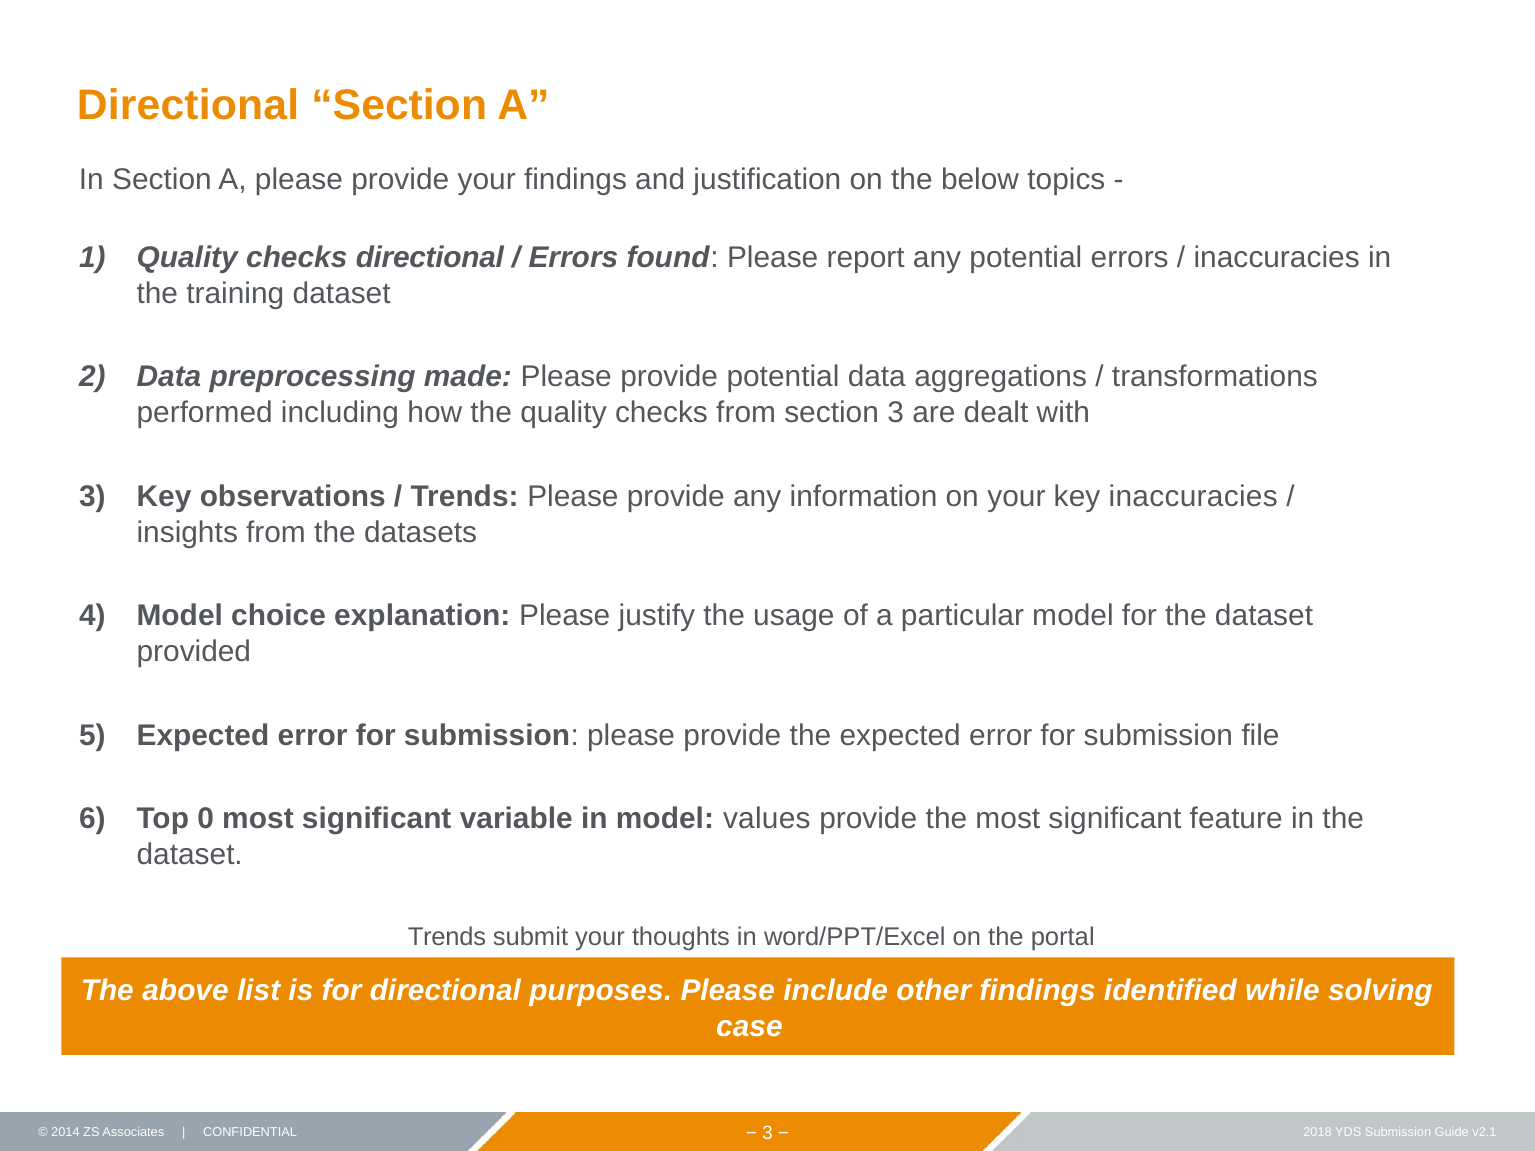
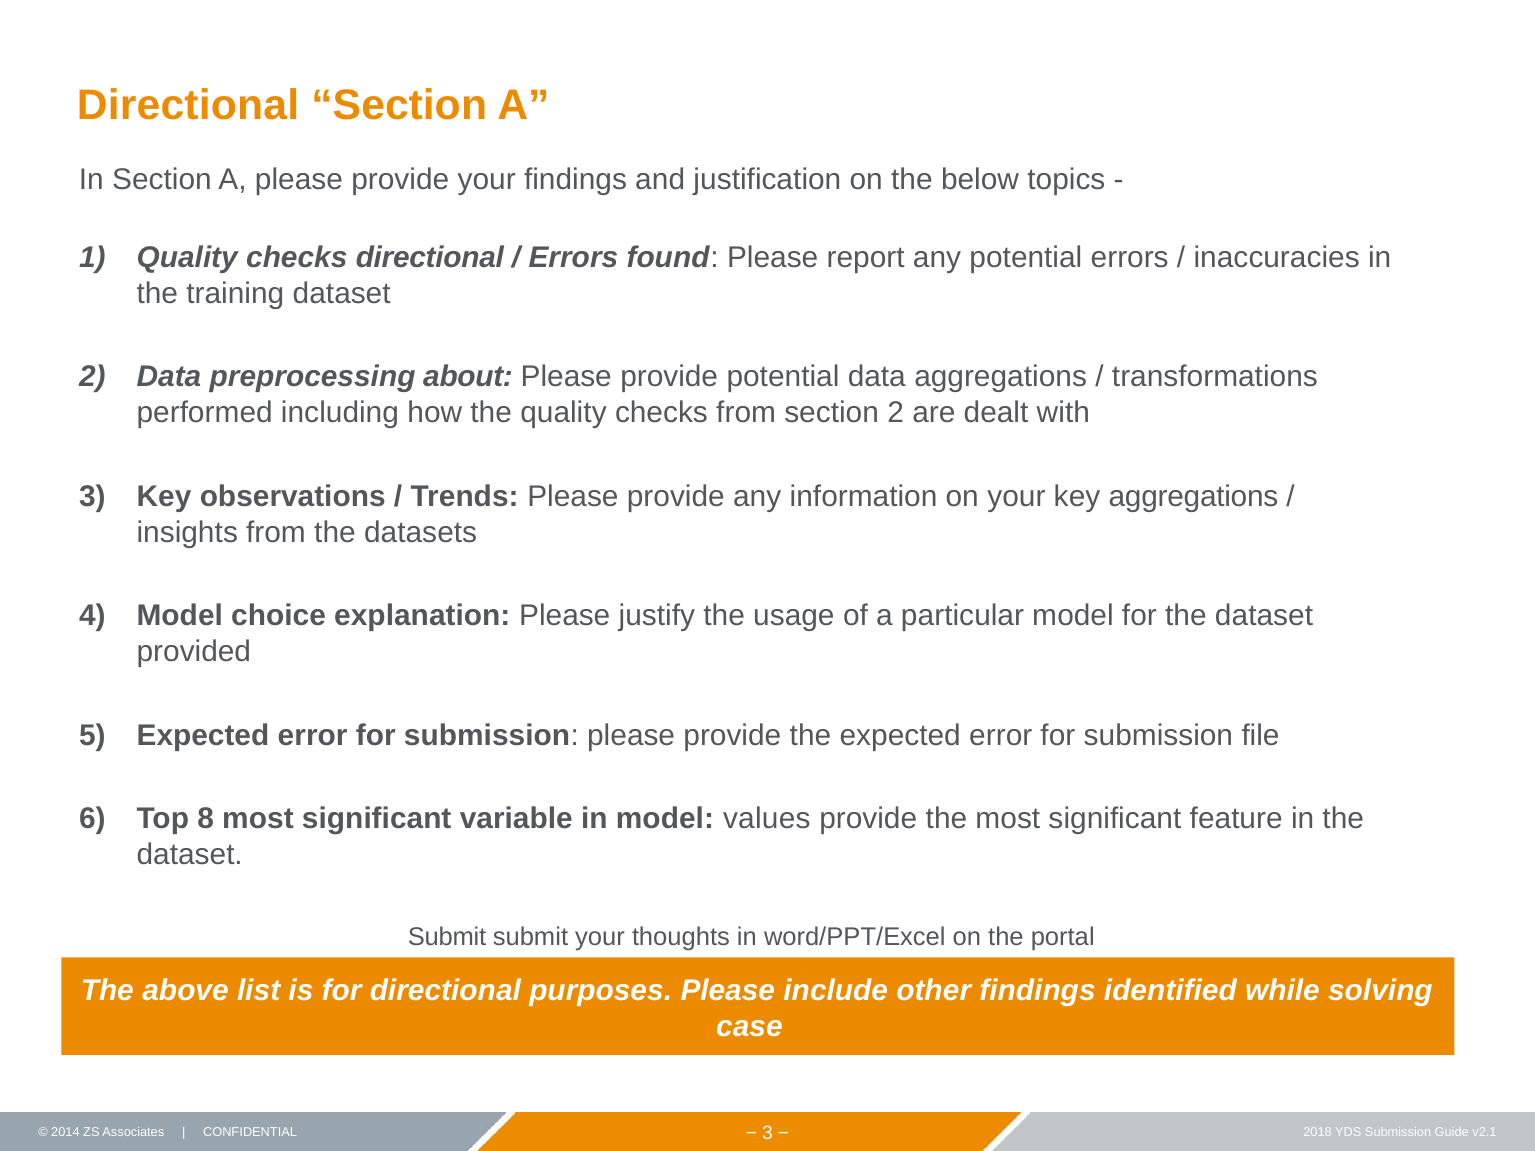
made: made -> about (468, 377)
section 3: 3 -> 2 (896, 413)
key inaccuracies: inaccuracies -> aggregations (1193, 497)
0: 0 -> 8 (206, 819)
Trends: Trends -> Submit (447, 938)
